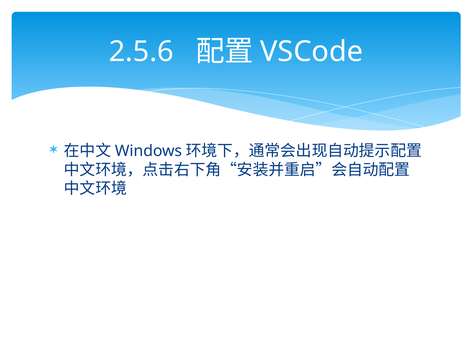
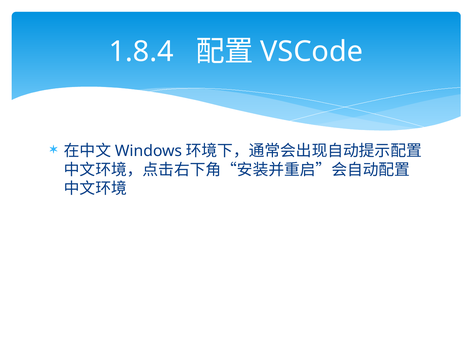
2.5.6: 2.5.6 -> 1.8.4 (141, 52)
